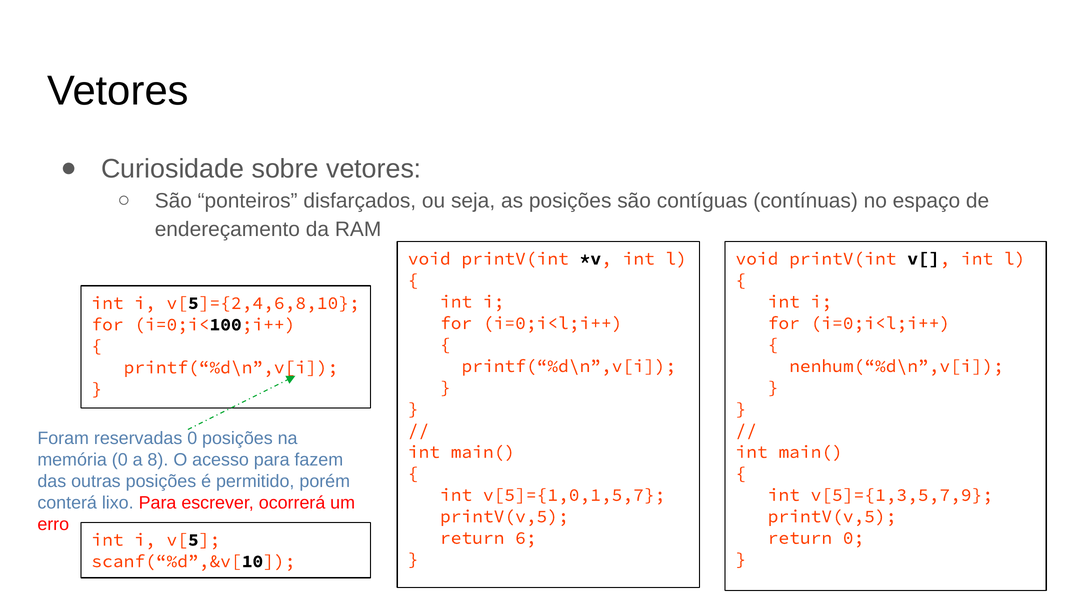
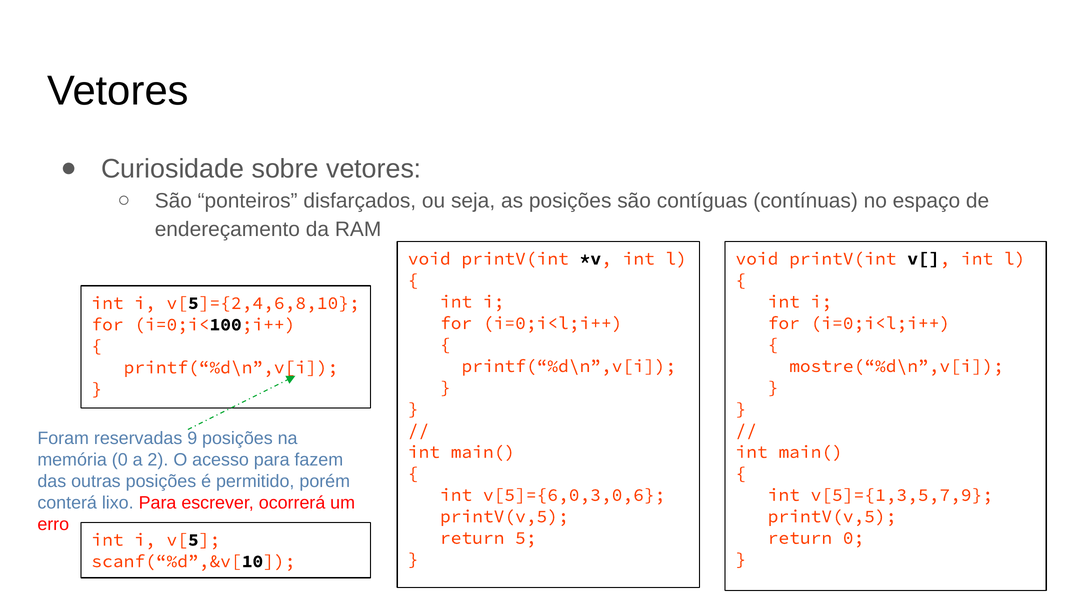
nenhum(“%d\n”,v[i: nenhum(“%d\n”,v[i -> mostre(“%d\n”,v[i (896, 366)
reservadas 0: 0 -> 9 (192, 438)
8: 8 -> 2 (158, 460)
v[5]={1,0,1,5,7: v[5]={1,0,1,5,7 -> v[5]={6,0,3,0,6 (574, 495)
6: 6 -> 5 (526, 538)
